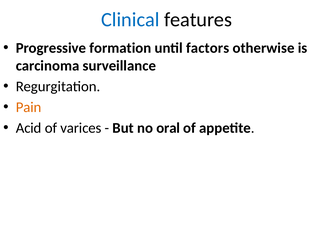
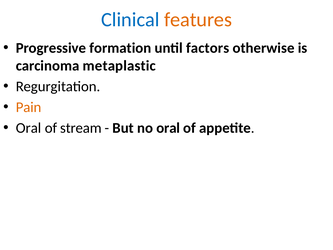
features colour: black -> orange (198, 20)
surveillance: surveillance -> metaplastic (119, 66)
Acid: Acid -> Oral (29, 128)
varices: varices -> stream (81, 128)
